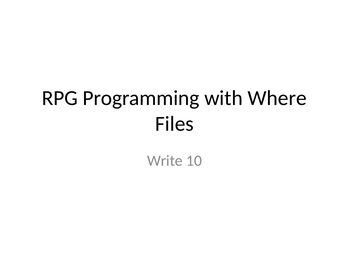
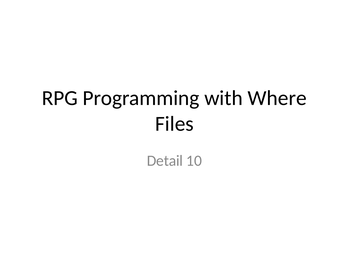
Write: Write -> Detail (165, 160)
